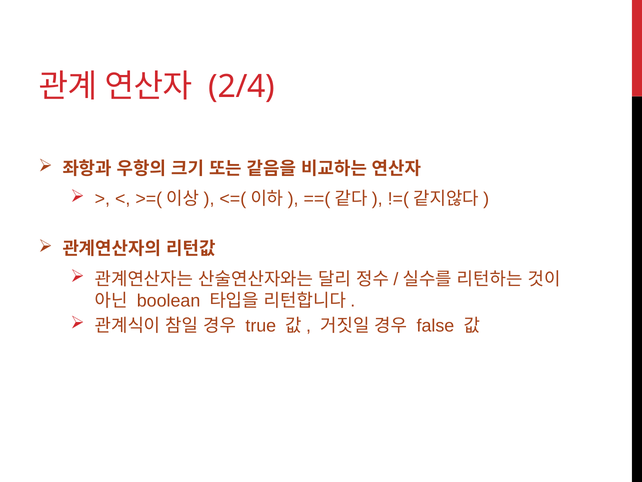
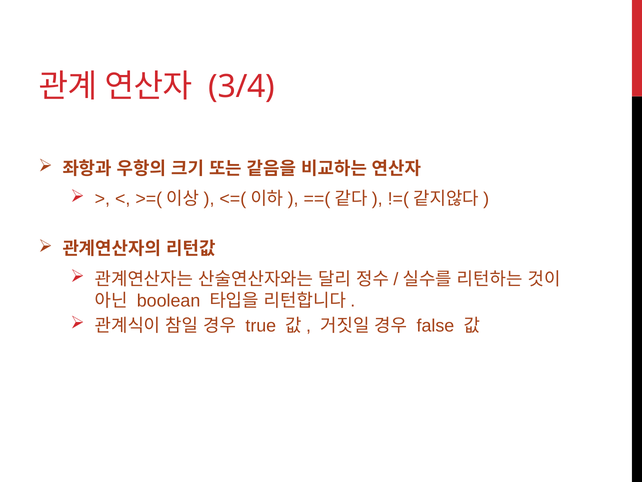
2/4: 2/4 -> 3/4 (242, 87)
